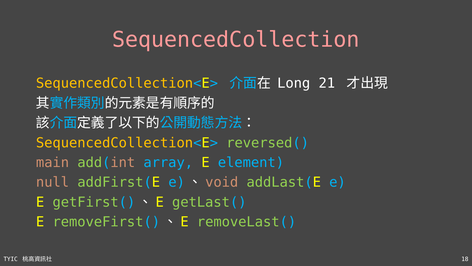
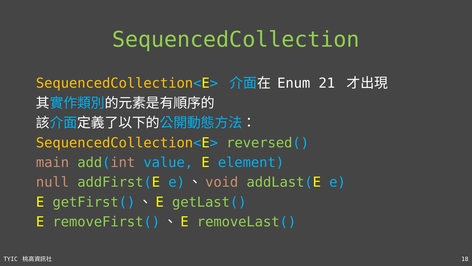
SequencedCollection colour: pink -> light green (236, 40)
Long: Long -> Enum (294, 83)
array: array -> value (168, 162)
